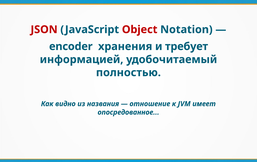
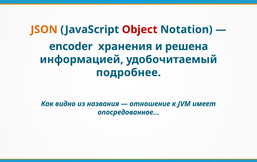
JSON colour: red -> orange (44, 30)
требует: требует -> решена (187, 46)
полностью: полностью -> подробнее (128, 73)
